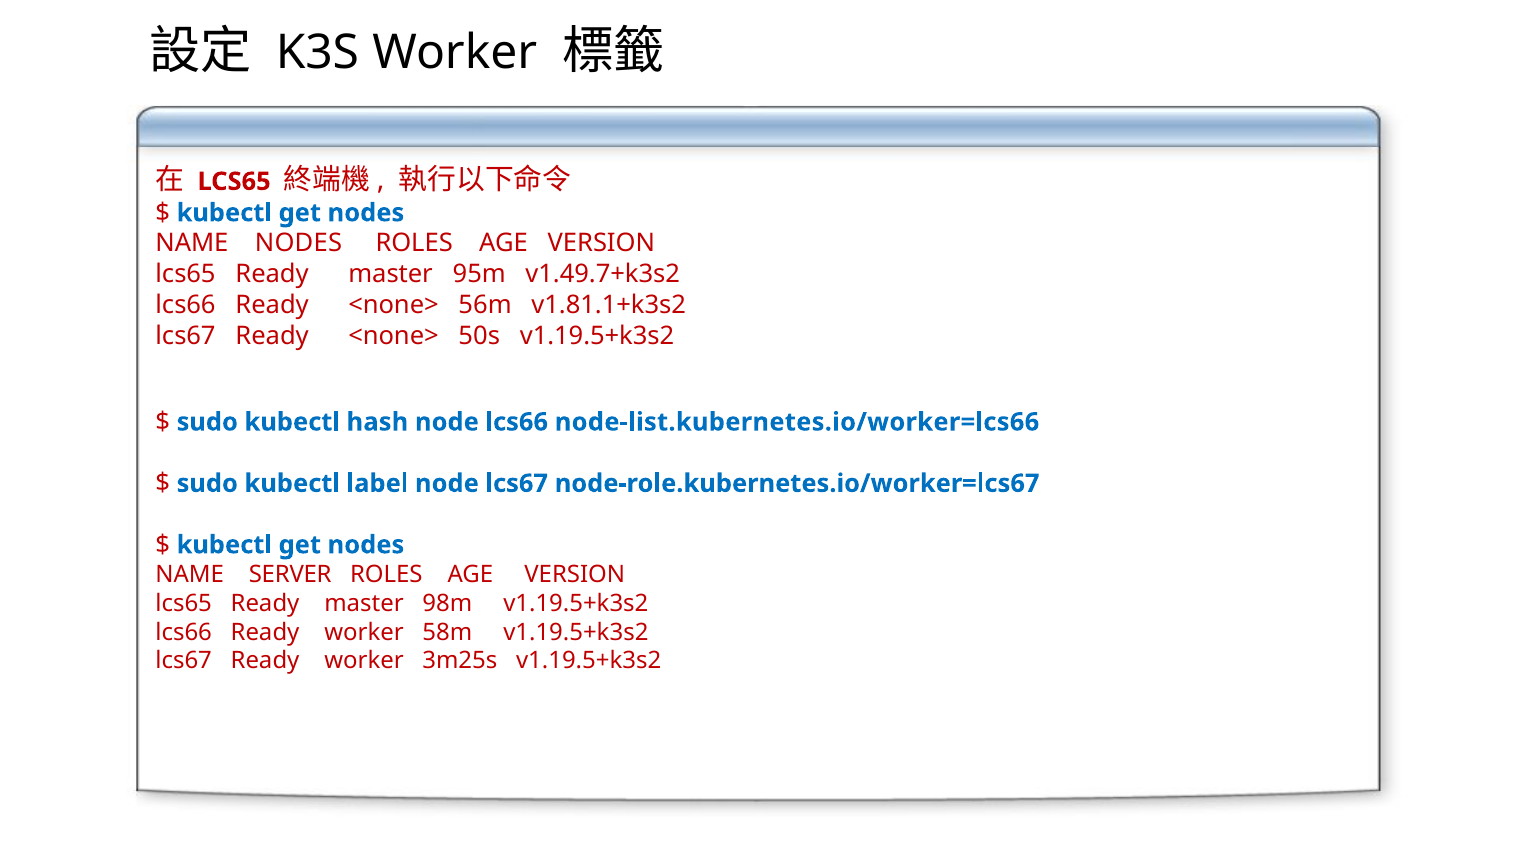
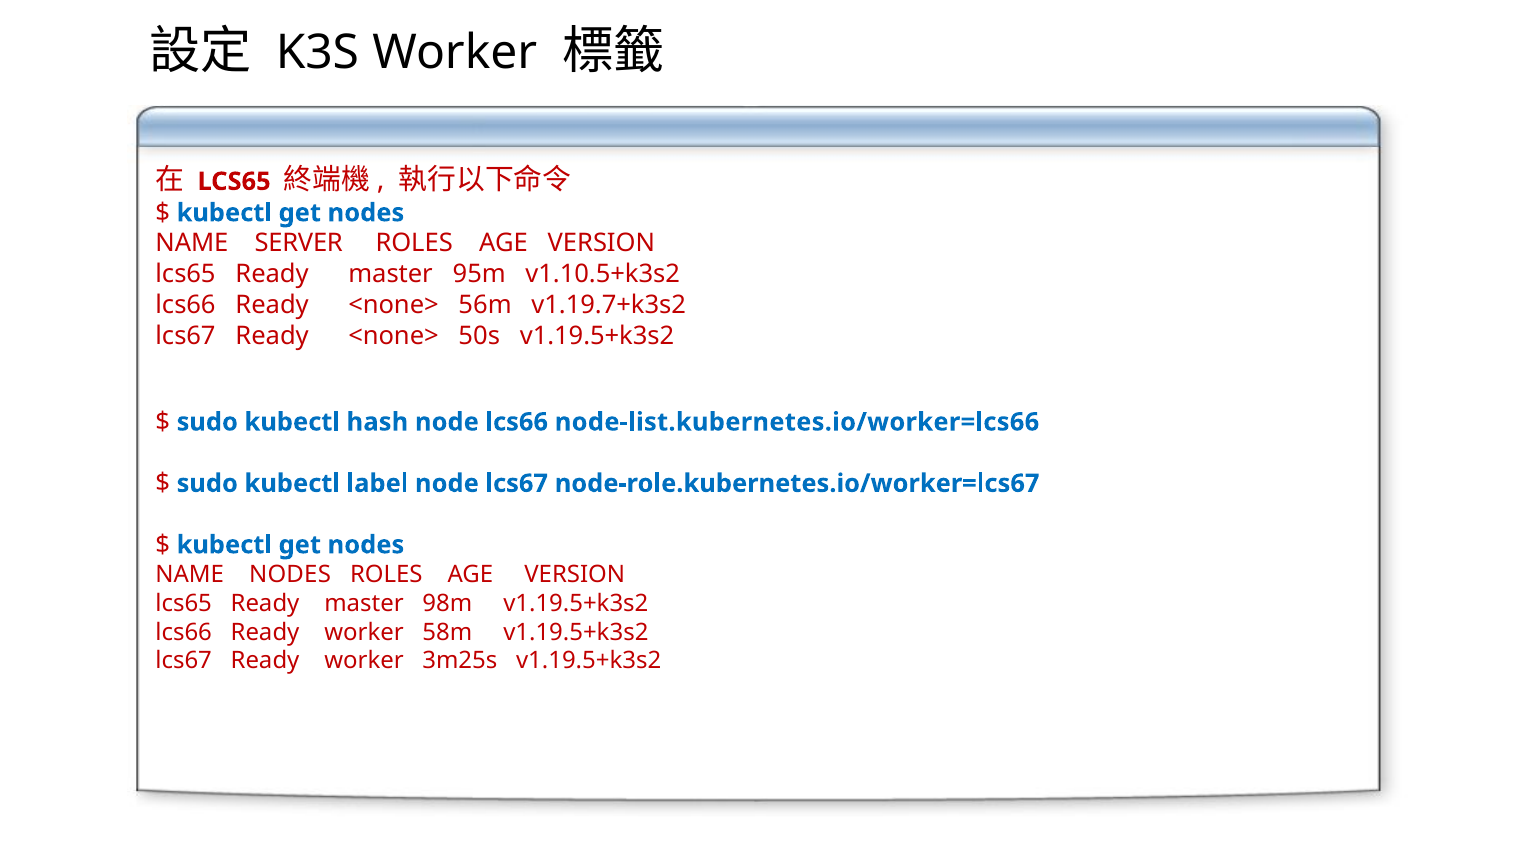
NAME NODES: NODES -> SERVER (299, 243)
v1.49.7+k3s2: v1.49.7+k3s2 -> v1.10.5+k3s2 (603, 274)
v1.81.1+k3s2: v1.81.1+k3s2 -> v1.19.7+k3s2 (609, 305)
NAME SERVER: SERVER -> NODES (290, 574)
